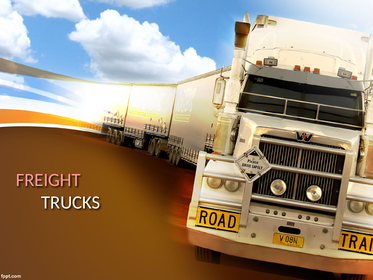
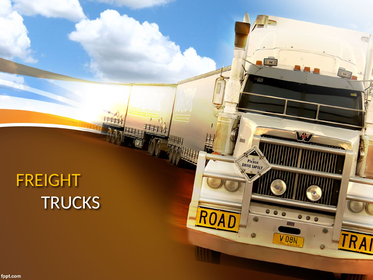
FREIGHT colour: pink -> yellow (48, 180)
